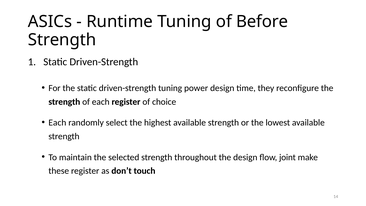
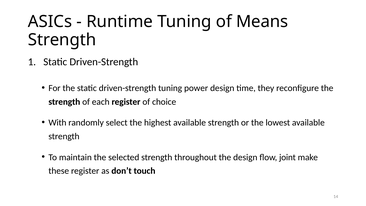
Before: Before -> Means (262, 22)
Each: Each -> With (57, 123)
